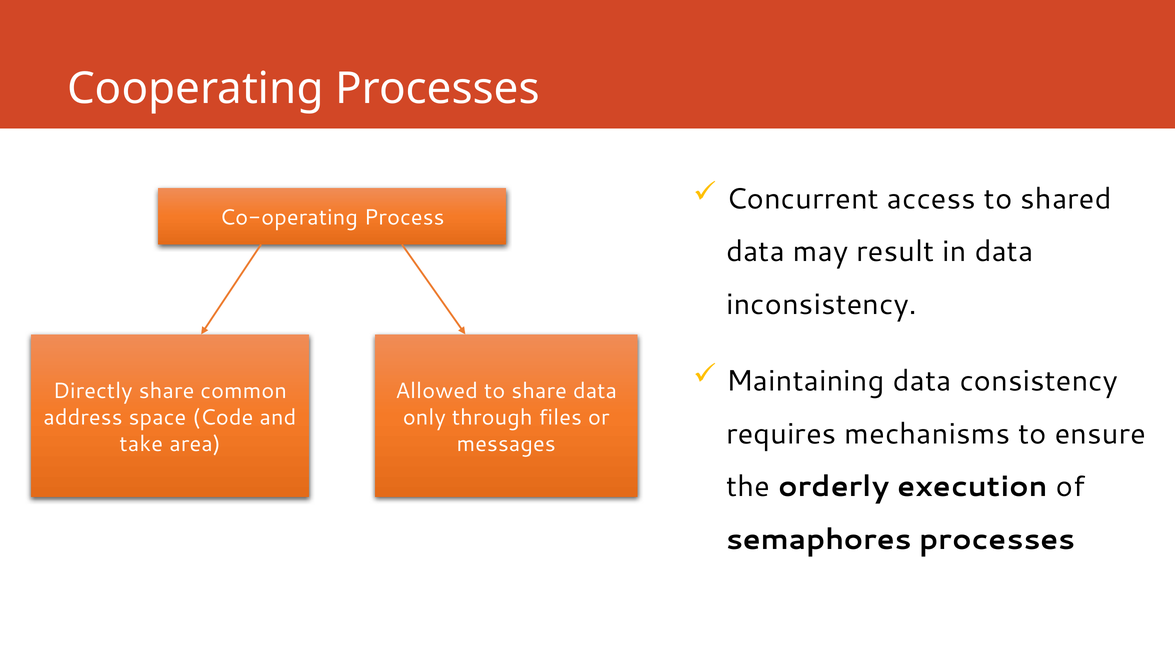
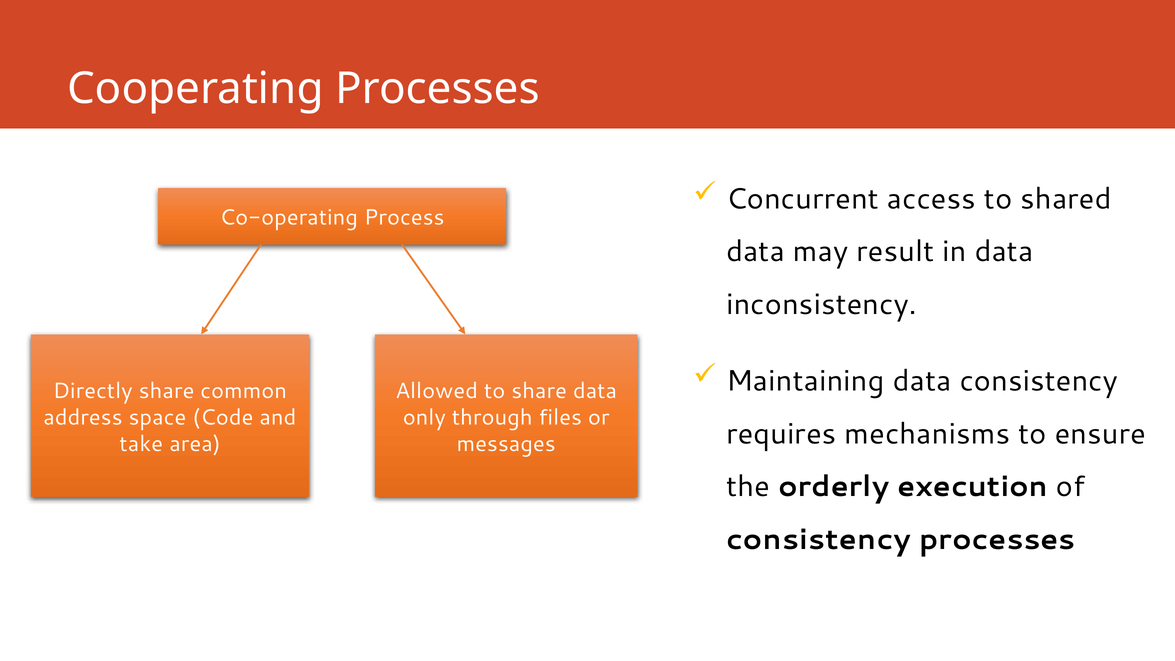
semaphores: semaphores -> consistency (819, 540)
